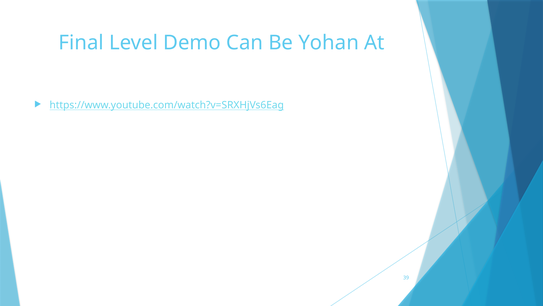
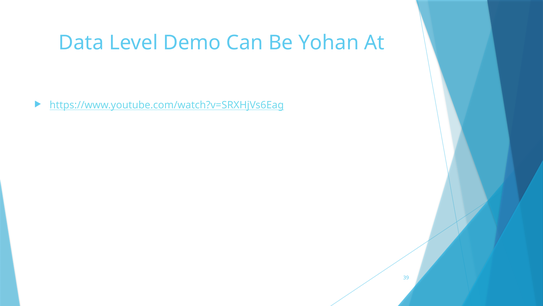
Final: Final -> Data (81, 43)
